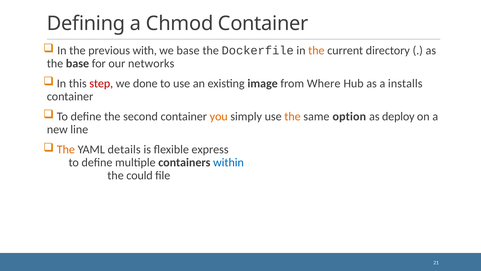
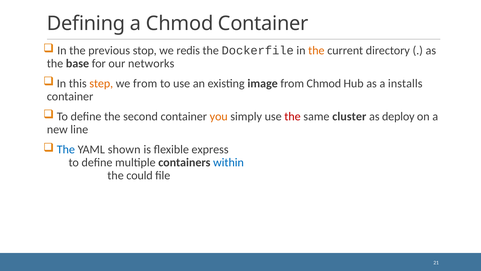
with: with -> stop (145, 50)
we base: base -> redis (188, 50)
step colour: red -> orange (101, 83)
we done: done -> from (145, 83)
from Where: Where -> Chmod (324, 83)
the colour: orange -> red (293, 116)
option: option -> cluster (349, 116)
The colour: orange -> blue (66, 149)
details: details -> shown (124, 149)
